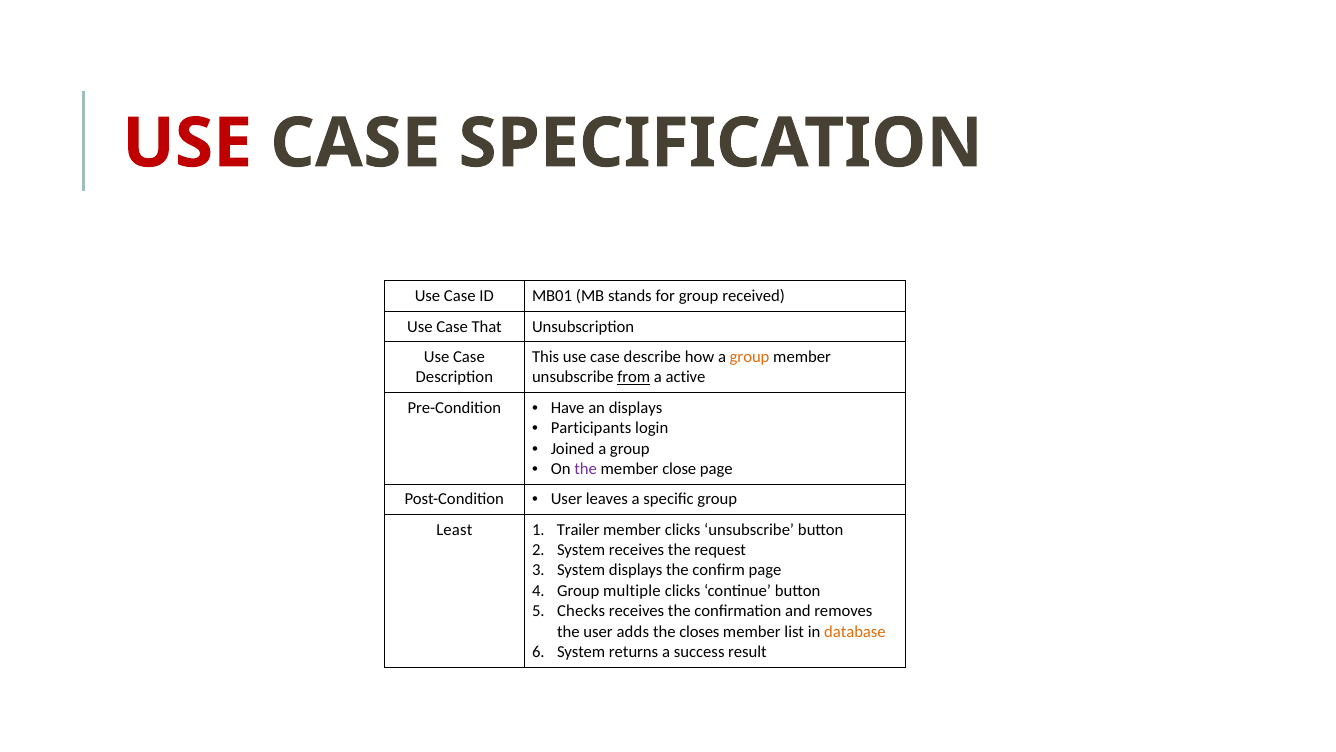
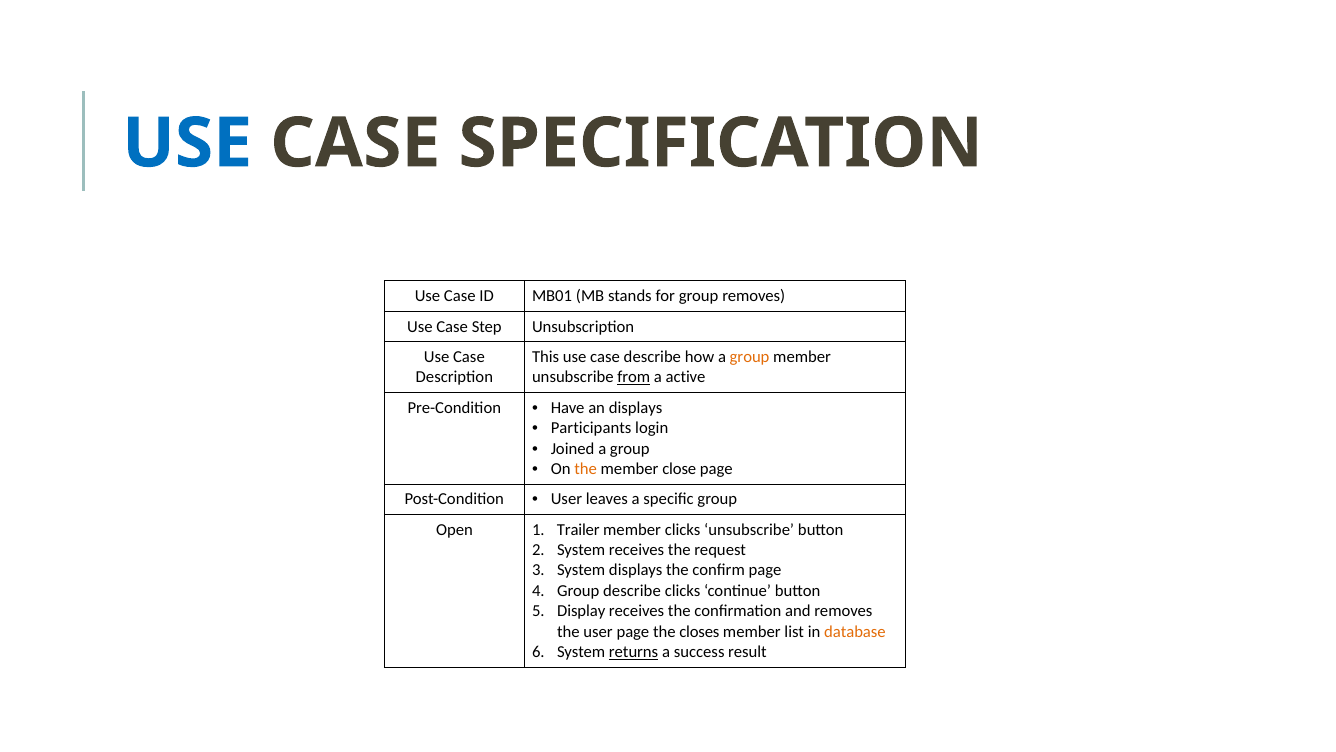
USE colour: red -> blue (187, 143)
group received: received -> removes (754, 296)
That: That -> Step (487, 326)
the colour: purple -> orange (586, 469)
Least: Least -> Open (454, 529)
Group multiple: multiple -> describe (632, 590)
Checks: Checks -> Display (581, 611)
user adds: adds -> page (633, 631)
returns underline: none -> present (634, 652)
